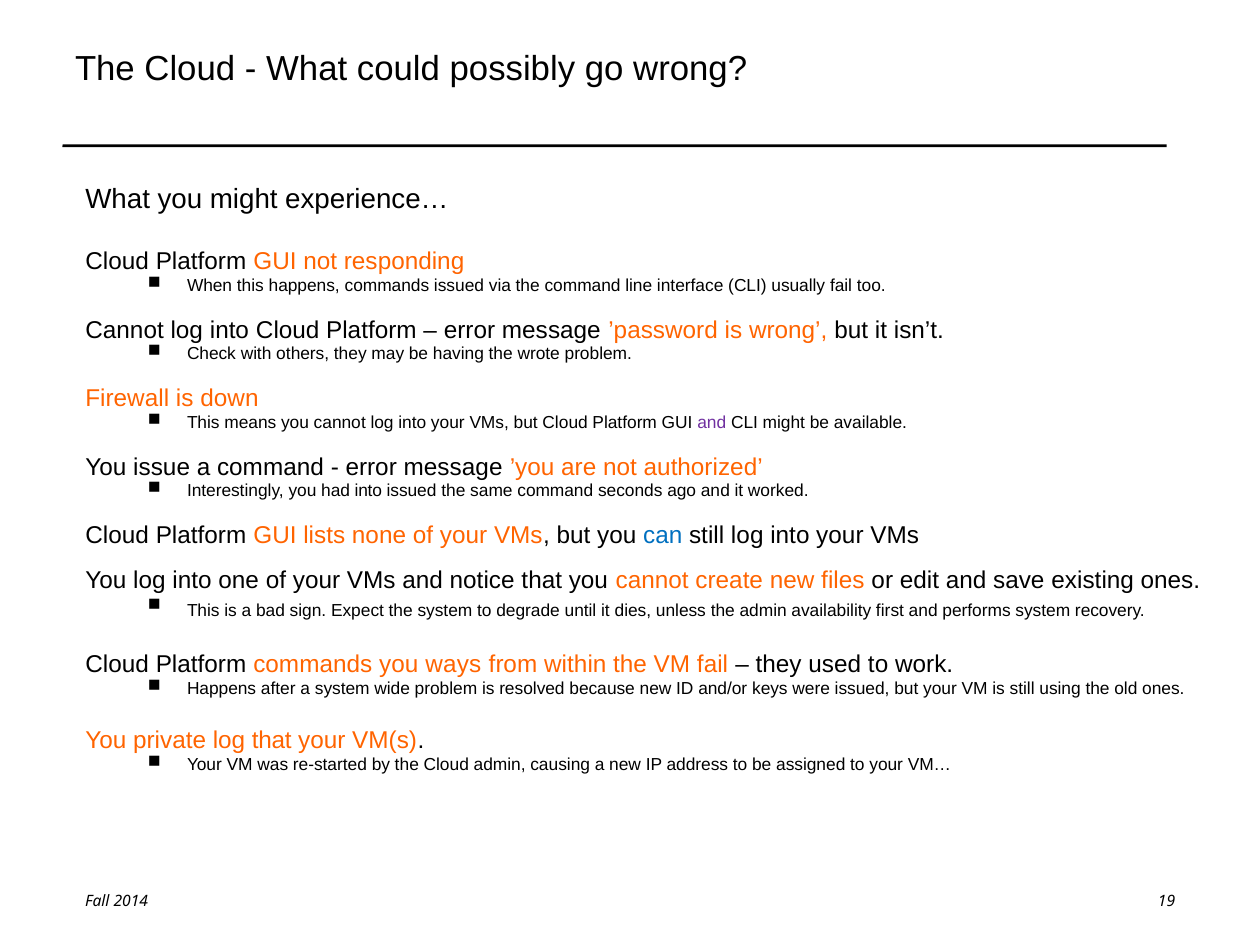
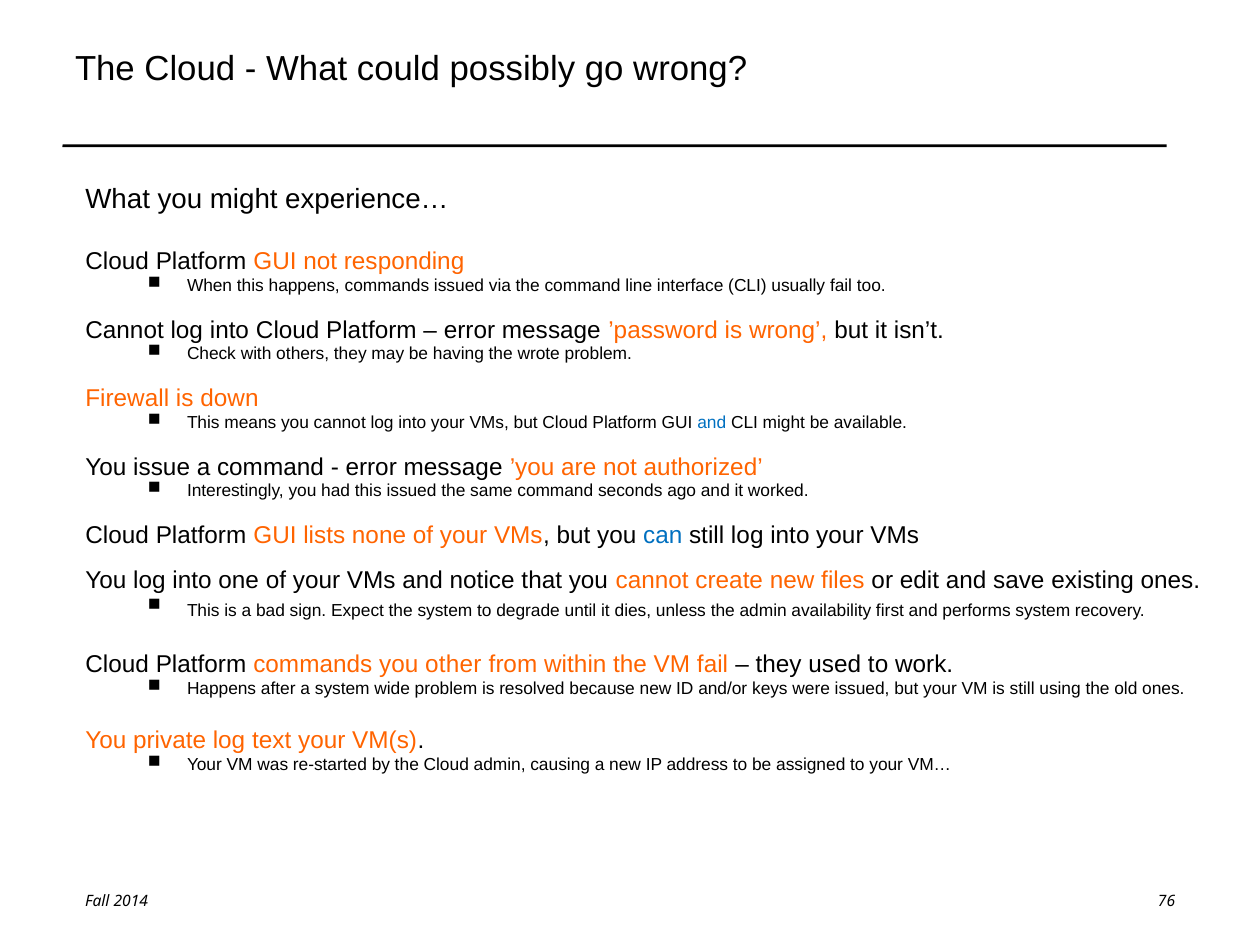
and colour: purple -> blue (712, 423)
had into: into -> this (368, 491)
ways: ways -> other (453, 665)
log that: that -> text (272, 741)
19: 19 -> 76 (1167, 902)
